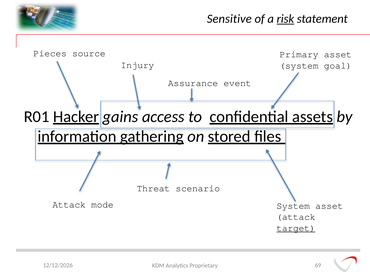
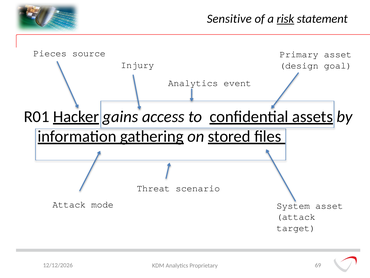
system: system -> design (299, 65)
Assurance: Assurance -> Analytics (193, 83)
target underline: present -> none (296, 228)
